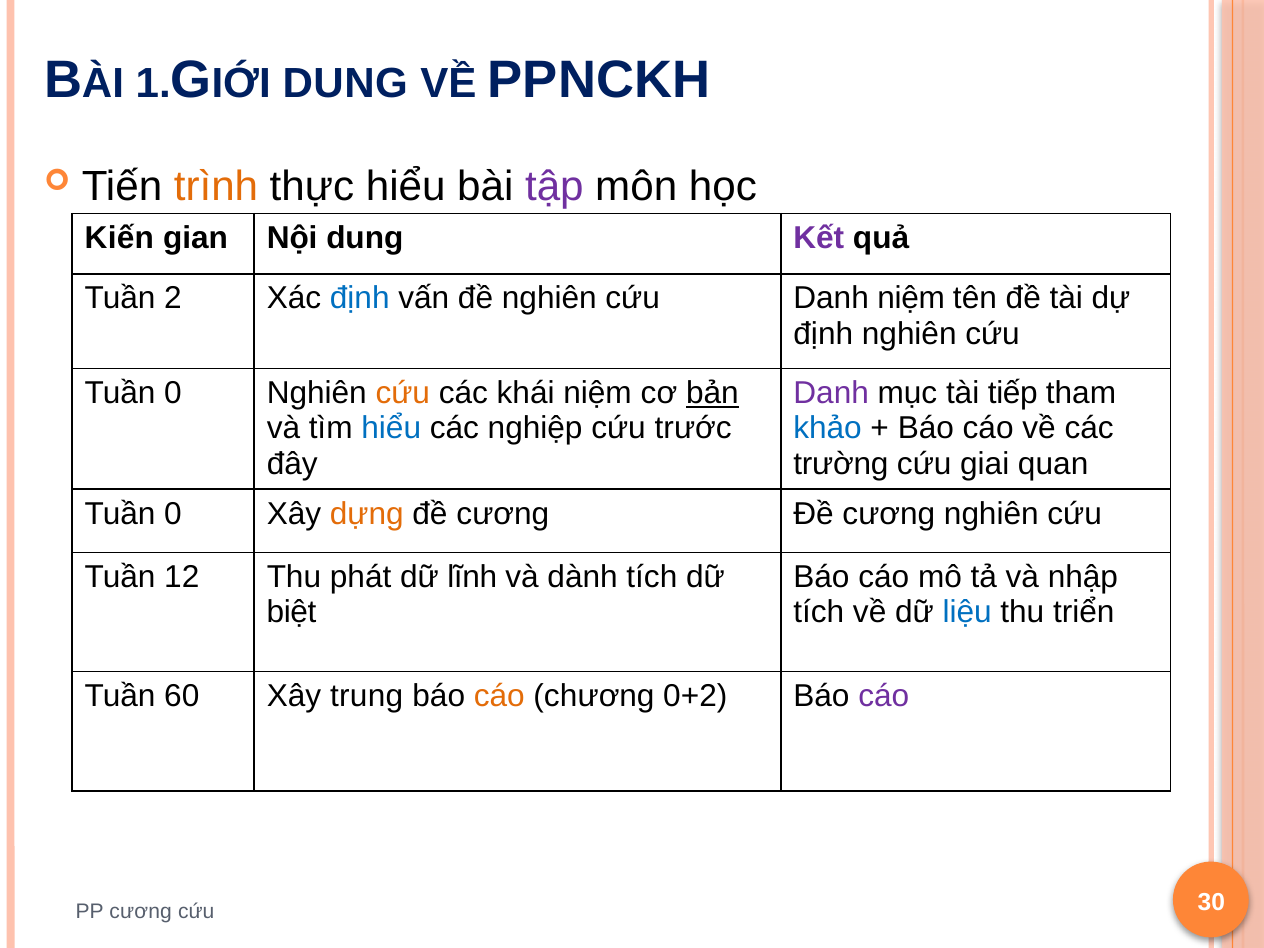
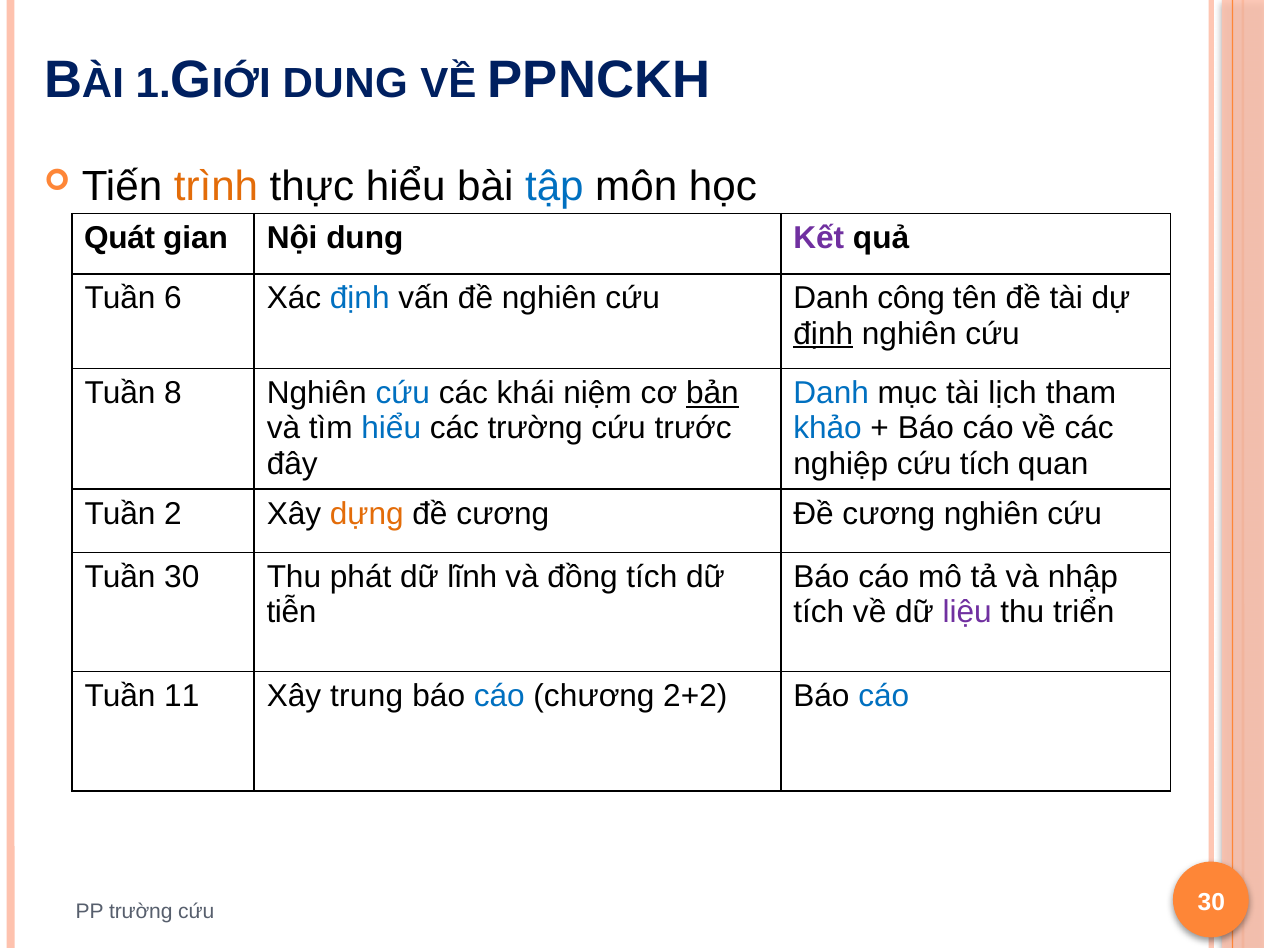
tập colour: purple -> blue (554, 187)
Kiến: Kiến -> Quát (120, 238)
2: 2 -> 6 (173, 298)
Danh niệm: niệm -> công (911, 298)
định underline: none -> present (823, 334)
0: 0 -> 8 (173, 393)
cứu colour: orange -> blue (403, 393)
Danh colour: purple -> blue (831, 393)
tiếp: tiếp -> lịch (1012, 393)
các nghiệp: nghiệp -> trường (535, 429)
trường: trường -> nghiệp (841, 464)
cứu giai: giai -> tích (985, 464)
0: 0 -> 2 (173, 514)
Tuần 12: 12 -> 30 (182, 577)
dành: dành -> đồng (583, 577)
biệt: biệt -> tiễn (292, 612)
liệu colour: blue -> purple (967, 612)
60: 60 -> 11 (182, 696)
cáo colour: orange -> blue (499, 696)
0+2: 0+2 -> 2+2 (695, 696)
cáo colour: purple -> blue (884, 696)
PP cương: cương -> trường (141, 911)
